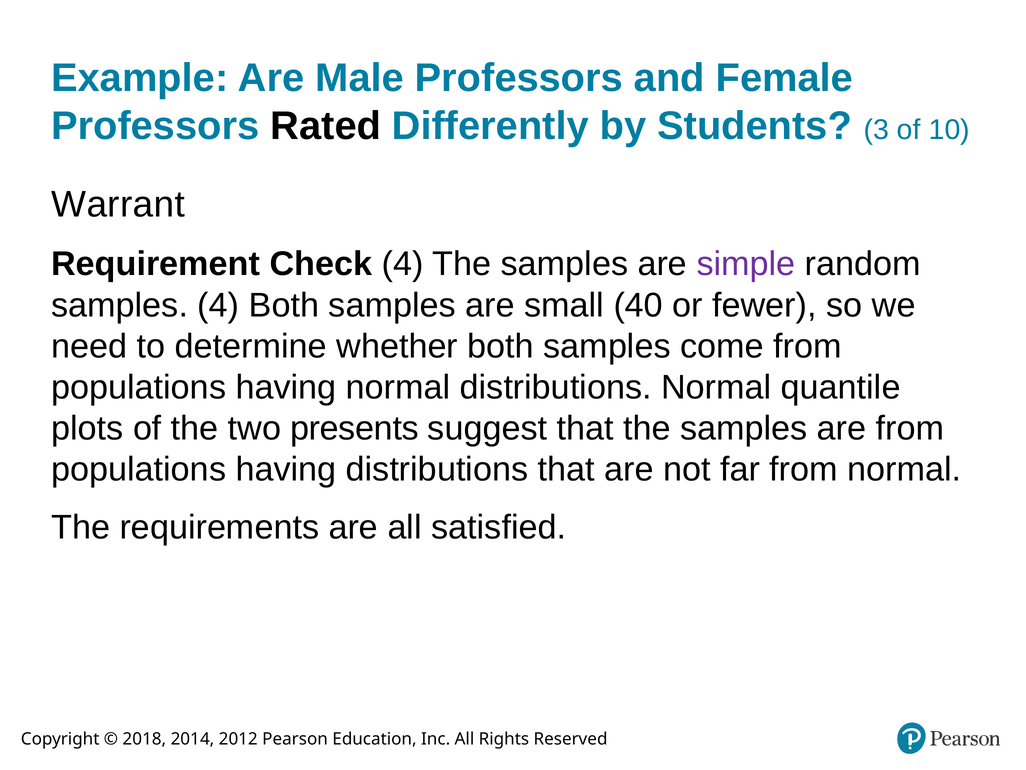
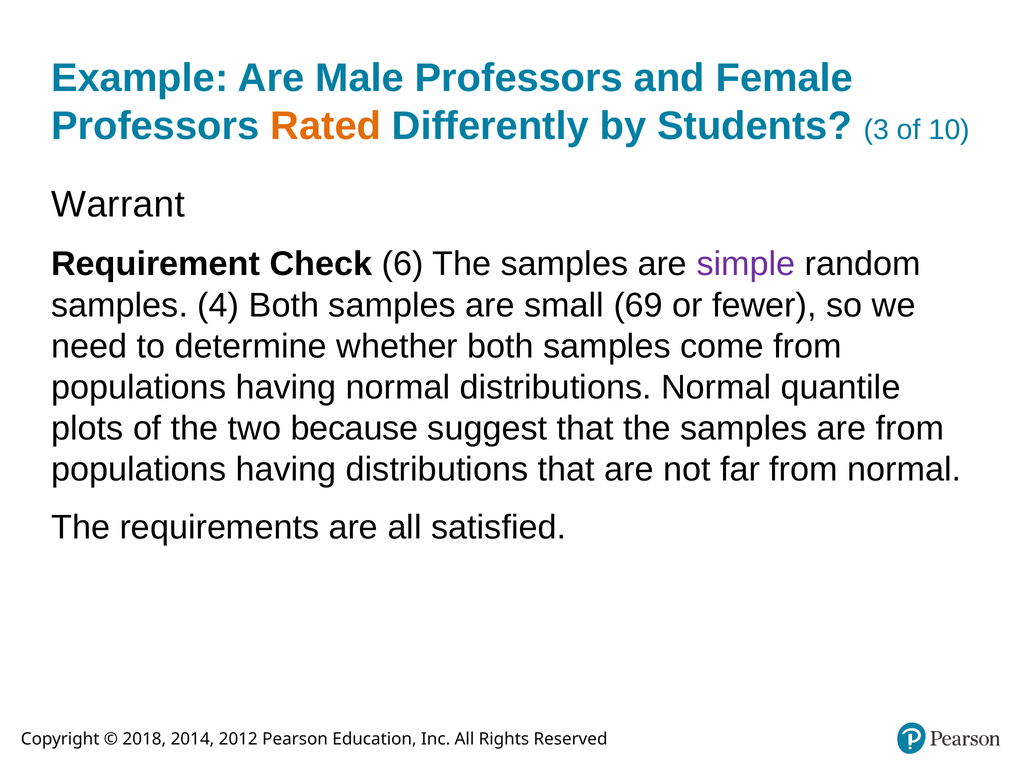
Rated colour: black -> orange (326, 126)
Check 4: 4 -> 6 (403, 264)
40: 40 -> 69 (638, 305)
presents: presents -> because (354, 428)
